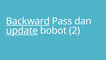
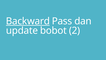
update underline: present -> none (22, 30)
